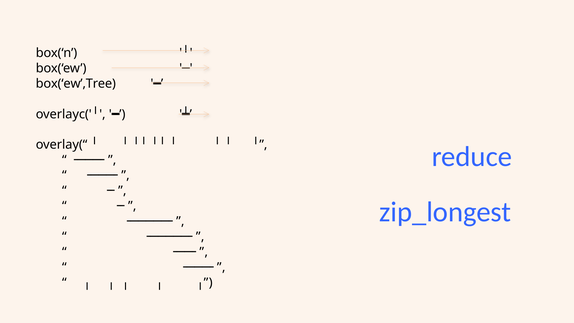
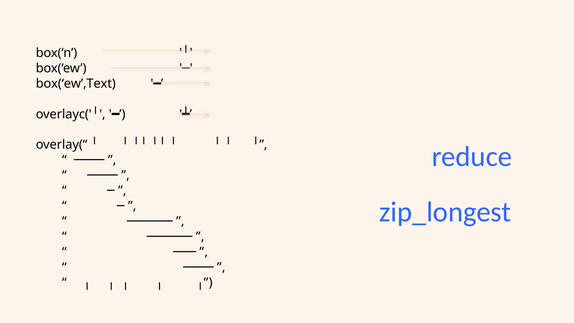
box(‘ew’,Tree: box(‘ew’,Tree -> box(‘ew’,Text (76, 84)
